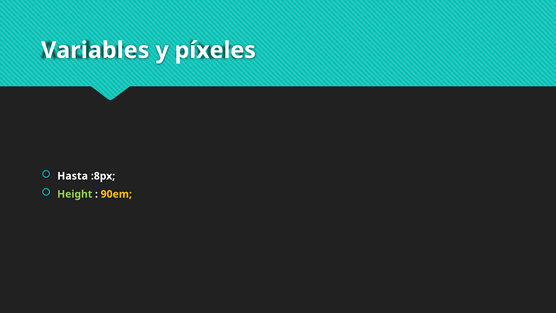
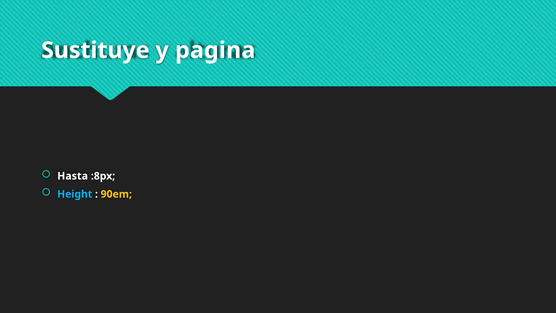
Variables: Variables -> Sustituye (95, 50)
píxeles: píxeles -> pagina (215, 50)
Height colour: light green -> light blue (75, 194)
